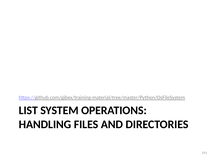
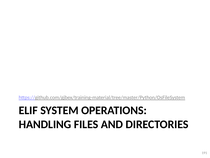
LIST: LIST -> ELIF (28, 110)
